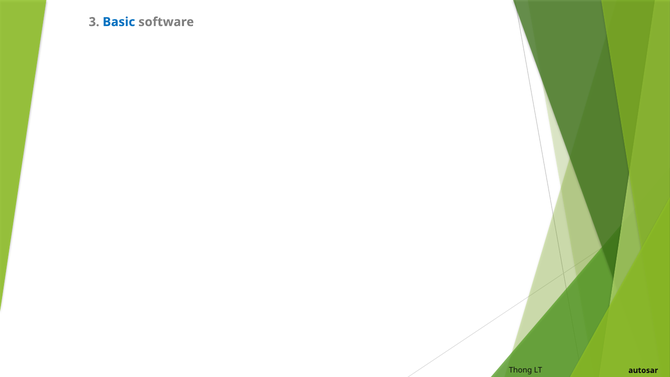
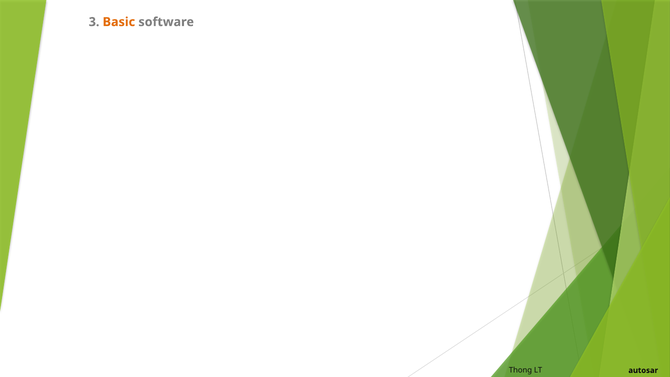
Basic colour: blue -> orange (119, 22)
